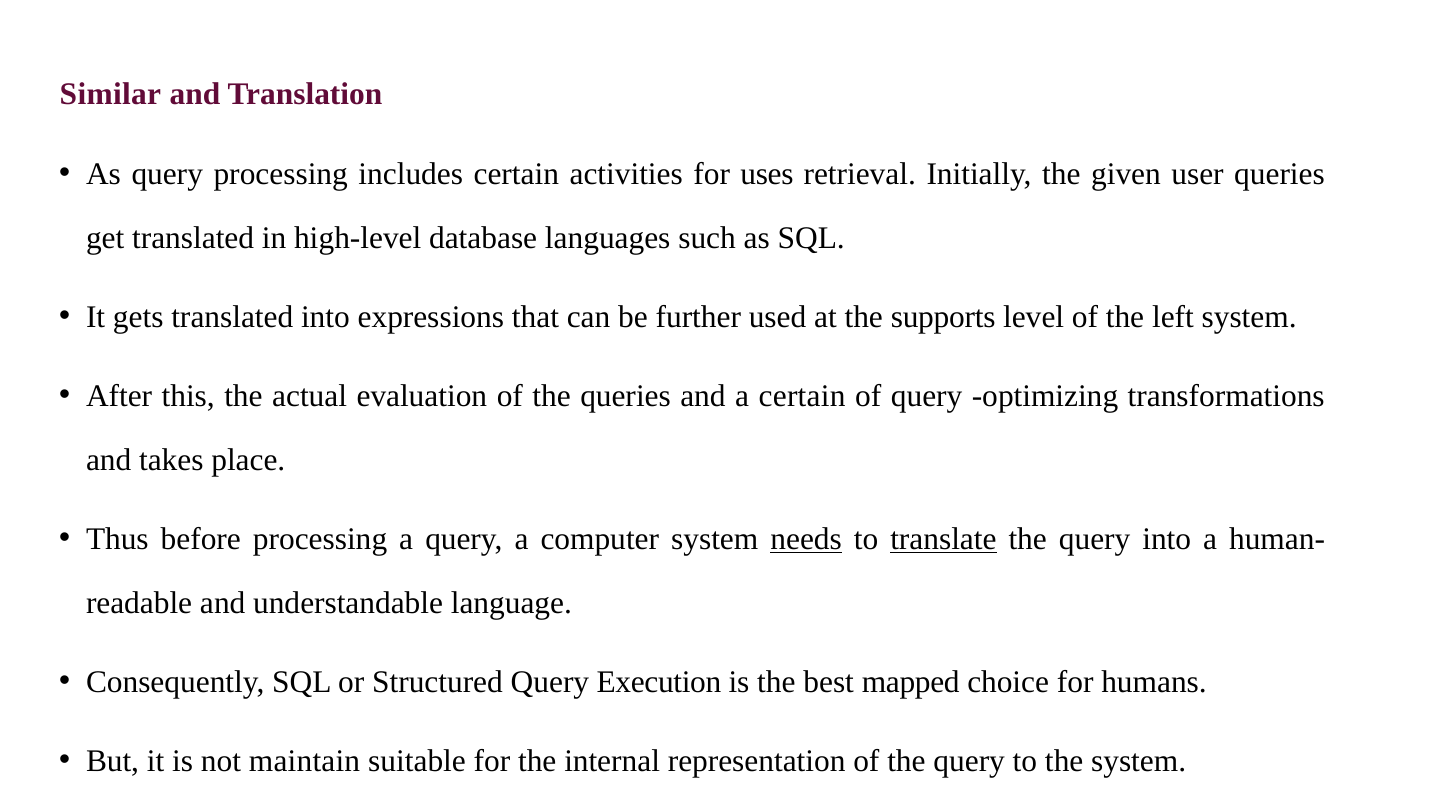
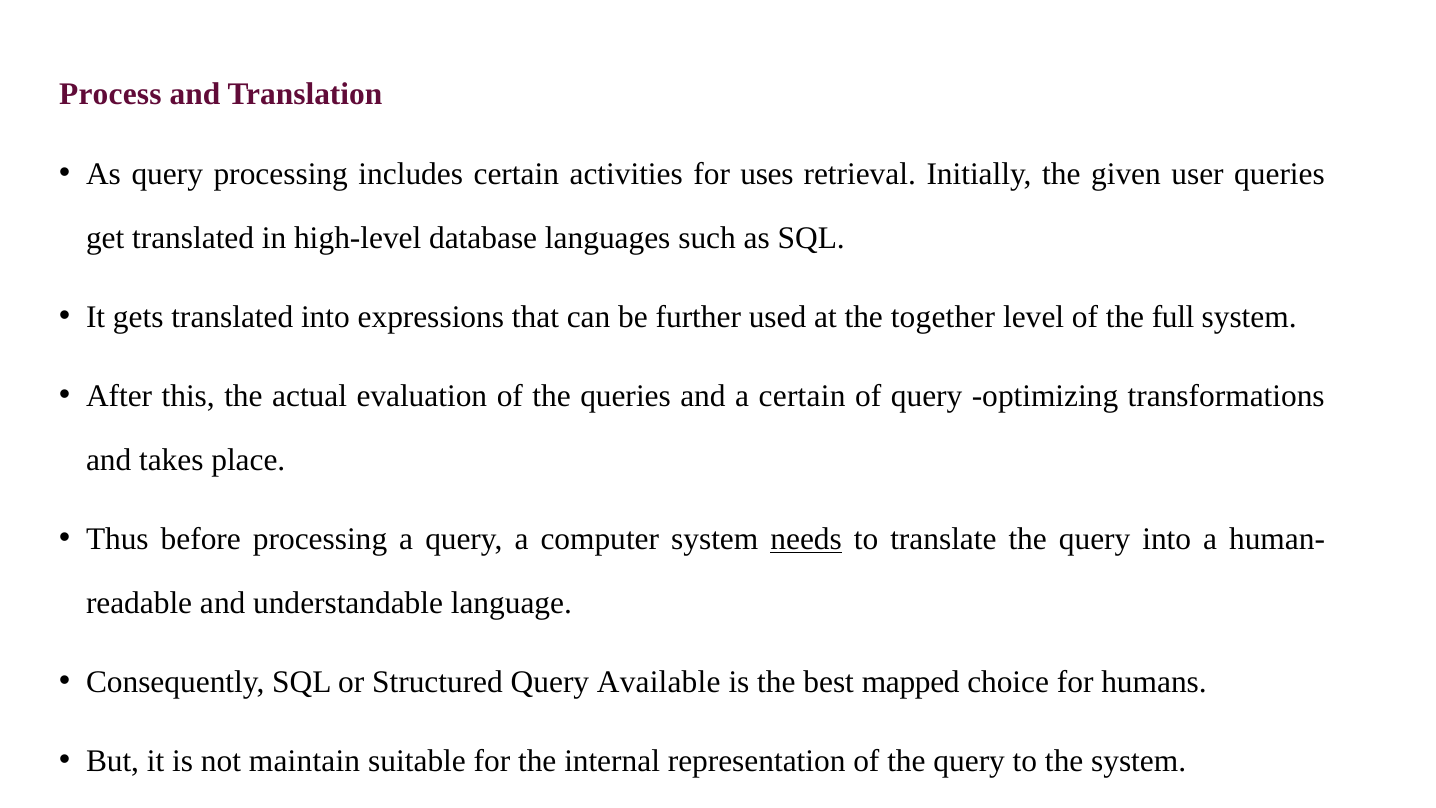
Similar: Similar -> Process (110, 95)
supports: supports -> together (943, 317)
left: left -> full (1173, 317)
translate underline: present -> none (943, 539)
Execution: Execution -> Available (659, 682)
